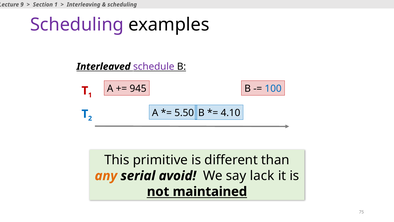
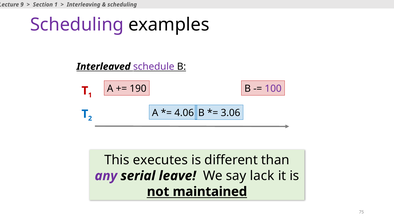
945: 945 -> 190 (138, 89)
100 colour: blue -> purple (273, 89)
5.50: 5.50 -> 4.06 (184, 113)
4.10: 4.10 -> 3.06 (231, 113)
primitive: primitive -> executes (160, 160)
any colour: orange -> purple (106, 176)
avoid: avoid -> leave (177, 176)
